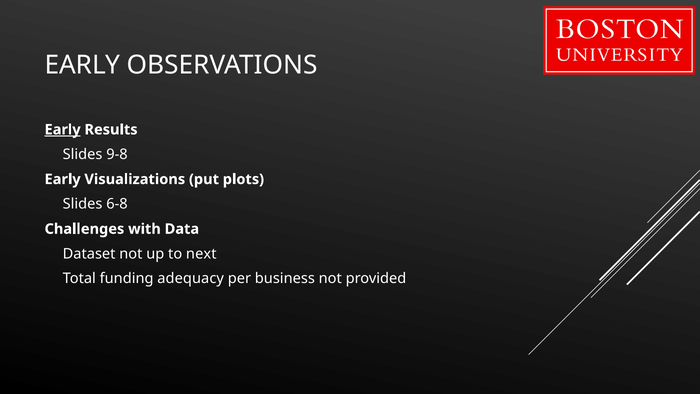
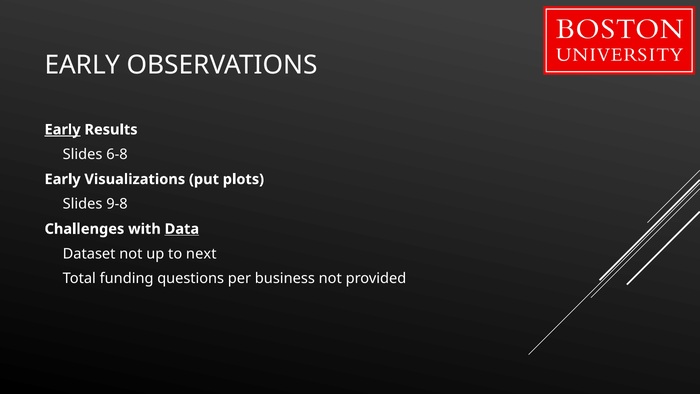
9-8: 9-8 -> 6-8 (117, 154)
6-8: 6-8 -> 9-8 (117, 204)
Data underline: none -> present (182, 229)
adequacy: adequacy -> questions (191, 278)
